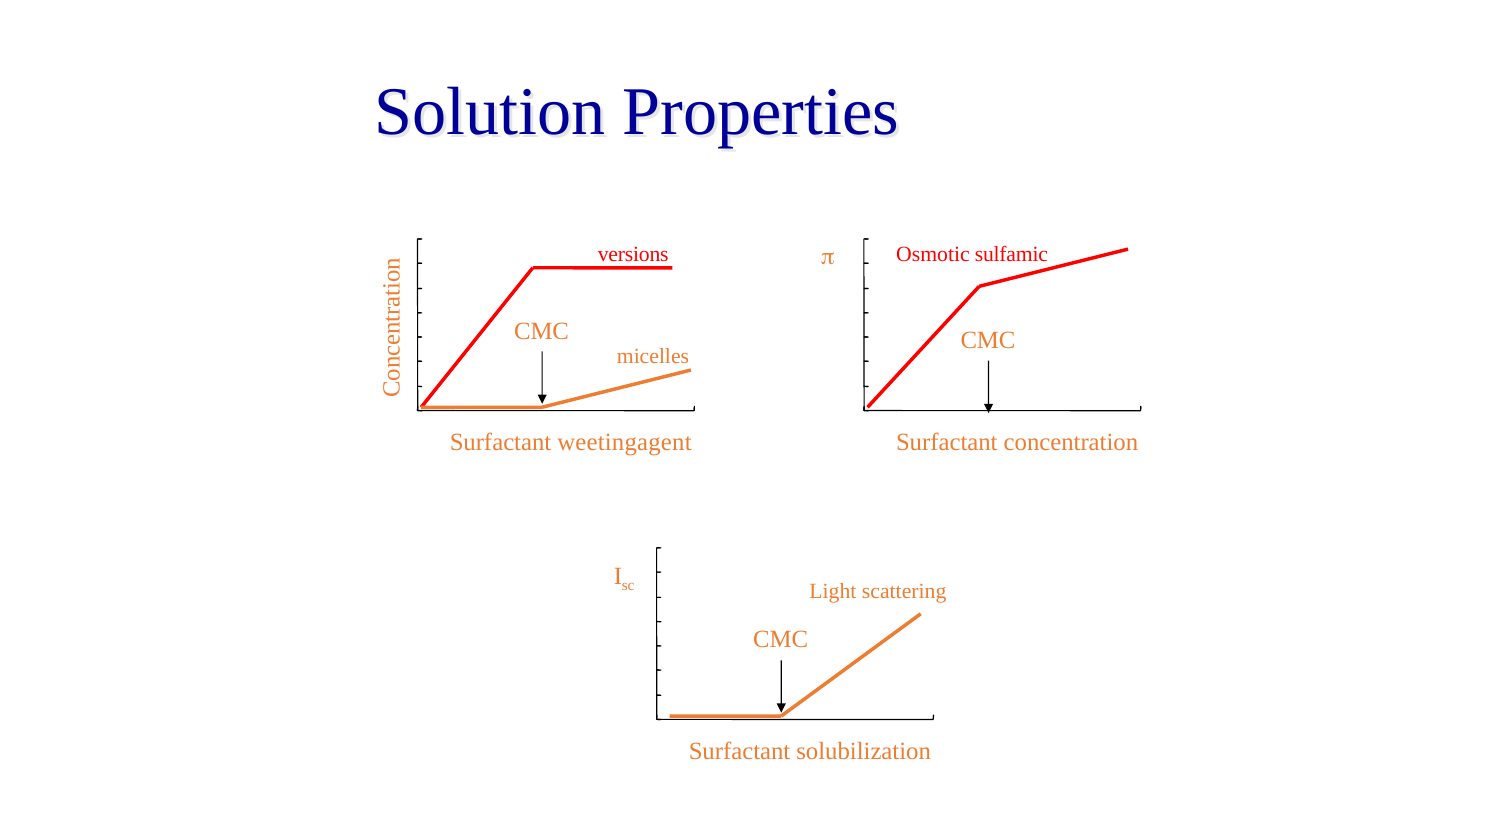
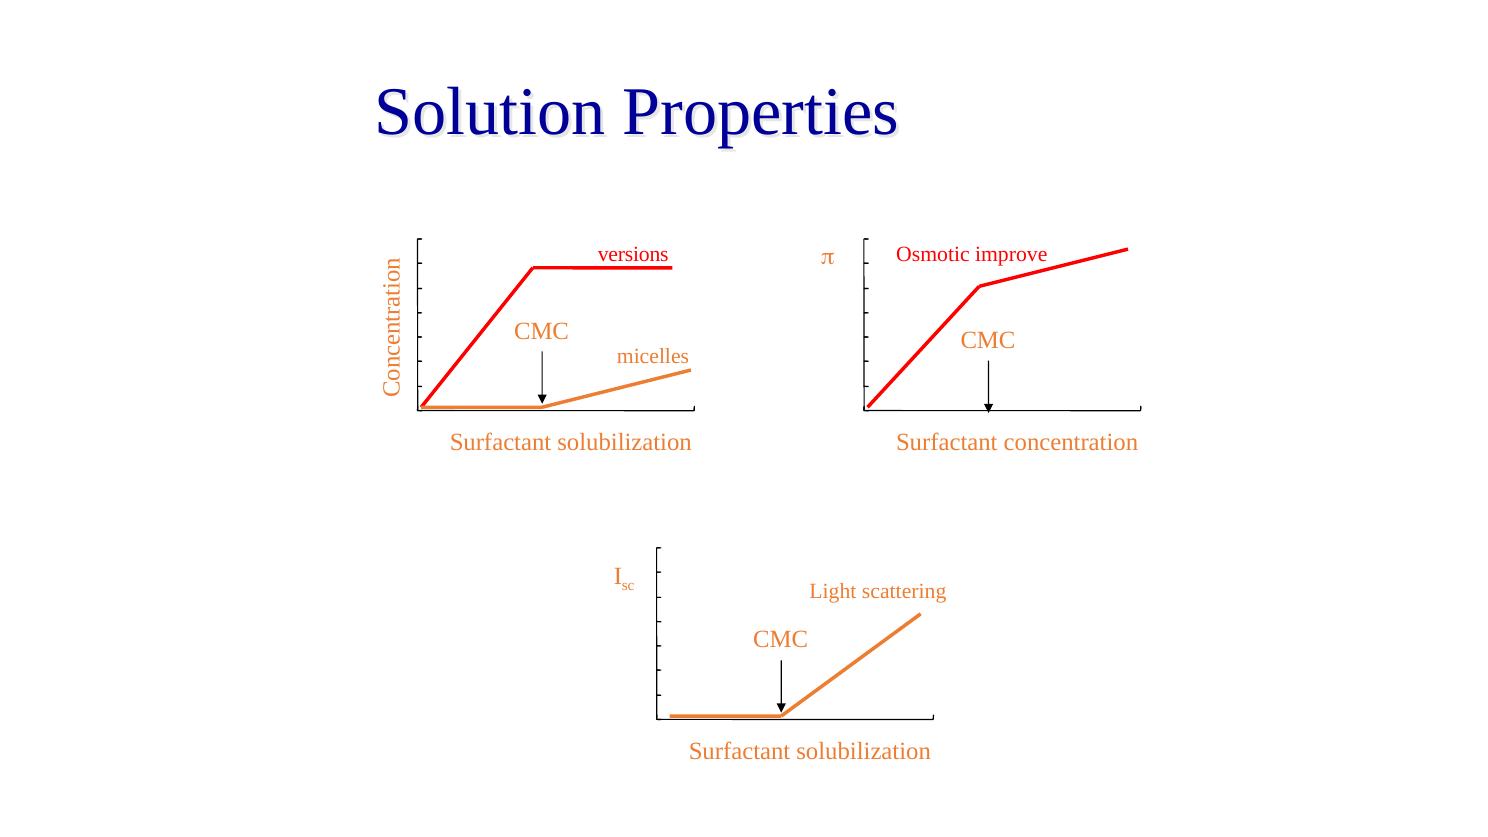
sulfamic: sulfamic -> improve (1011, 254)
weetingagent: weetingagent -> solubilization (625, 442)
